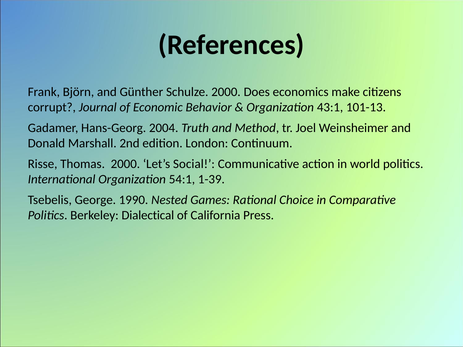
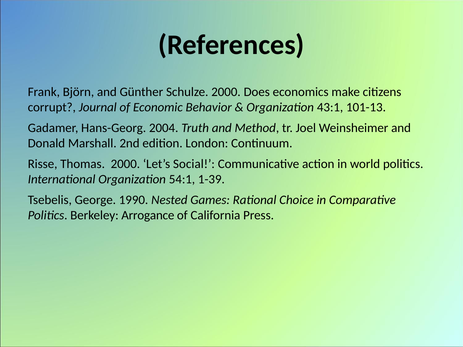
Dialectical: Dialectical -> Arrogance (148, 215)
